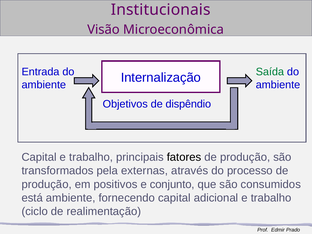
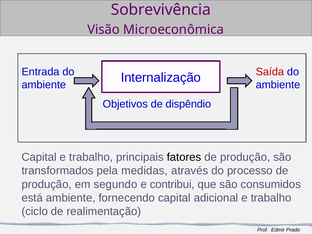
Institucionais: Institucionais -> Sobrevivência (161, 10)
Saída colour: green -> red (270, 72)
externas: externas -> medidas (145, 171)
positivos: positivos -> segundo (115, 184)
conjunto: conjunto -> contribui (172, 184)
